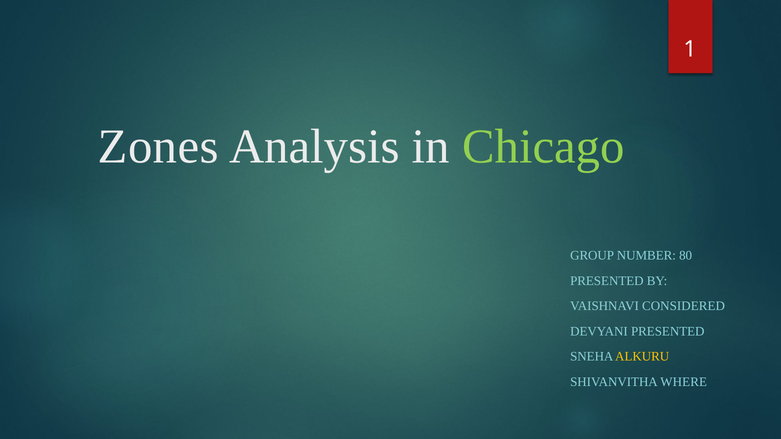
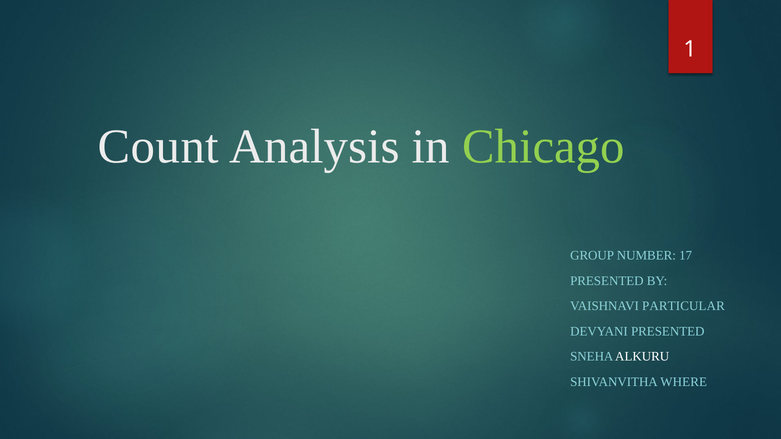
Zones: Zones -> Count (158, 147)
80: 80 -> 17 (686, 256)
CONSIDERED: CONSIDERED -> PARTICULAR (683, 306)
ALKURU colour: yellow -> white (642, 357)
